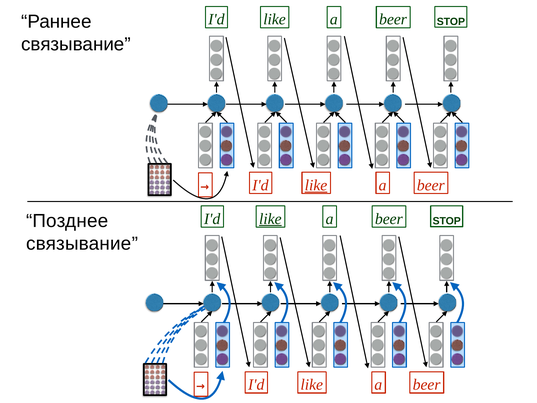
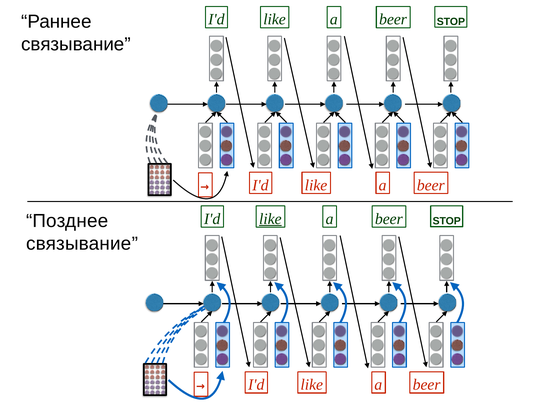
like underline: present -> none (316, 185)
